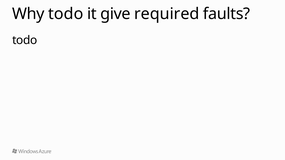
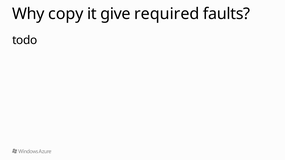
Why todo: todo -> copy (66, 14)
